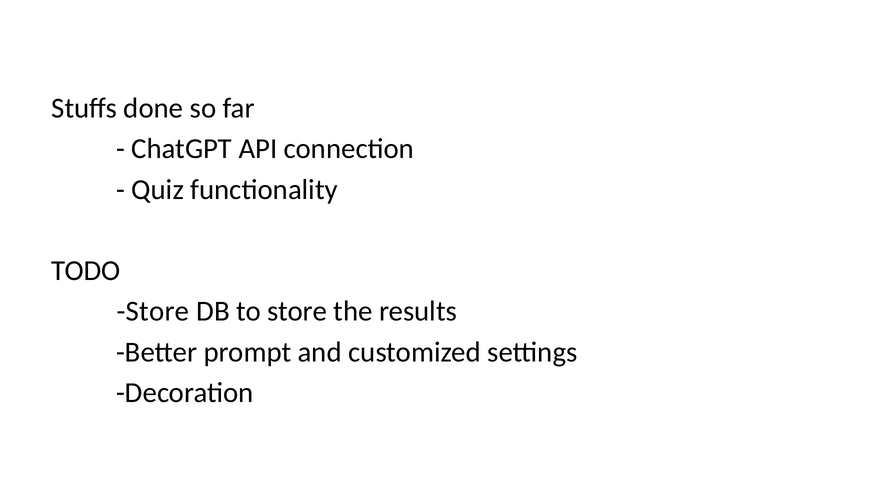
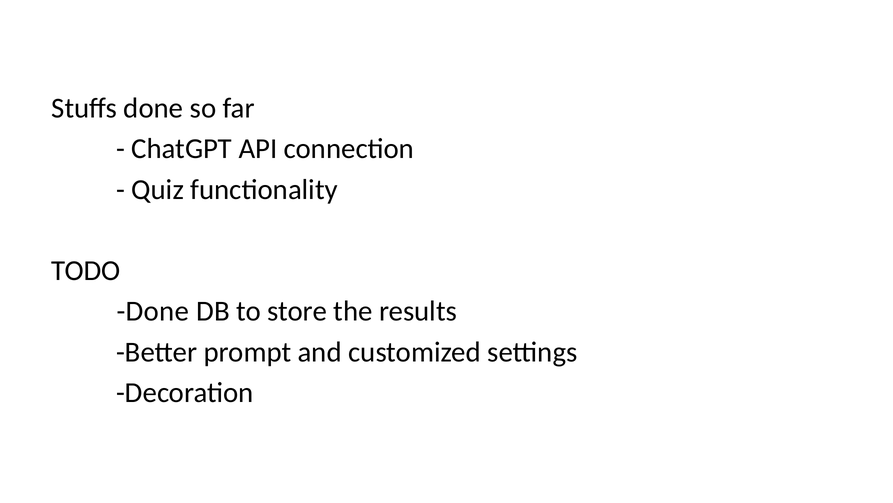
Store: Store -> Done (153, 311)
